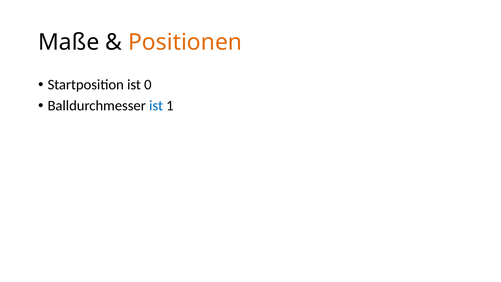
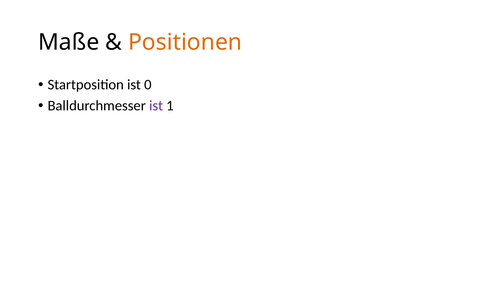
ist colour: blue -> purple (156, 106)
